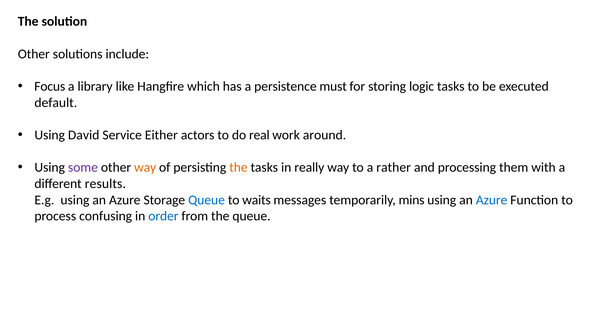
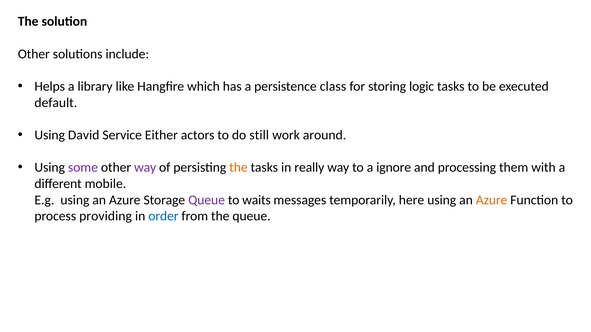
Focus: Focus -> Helps (50, 87)
must: must -> class (333, 87)
real: real -> still (259, 135)
way colour: orange -> purple (145, 168)
rather: rather -> ignore (394, 168)
results: results -> mobile (105, 184)
Queue colour: blue -> purple (207, 200)
mins: mins -> here (411, 200)
Azure colour: blue -> orange (492, 200)
confusing: confusing -> providing (106, 216)
